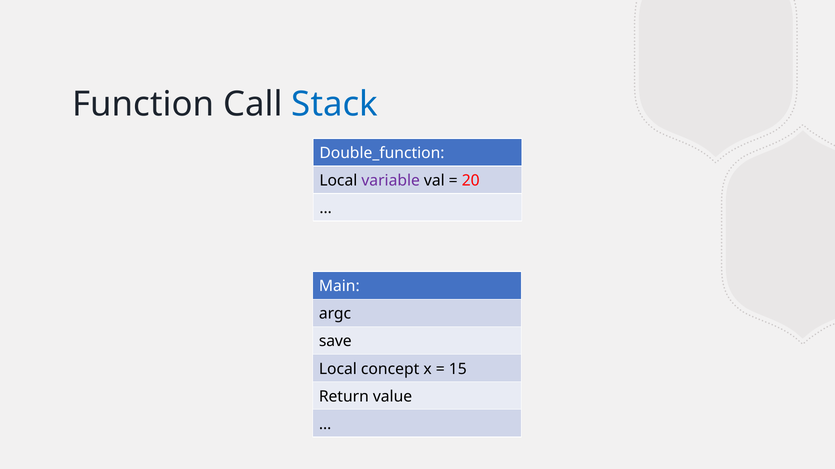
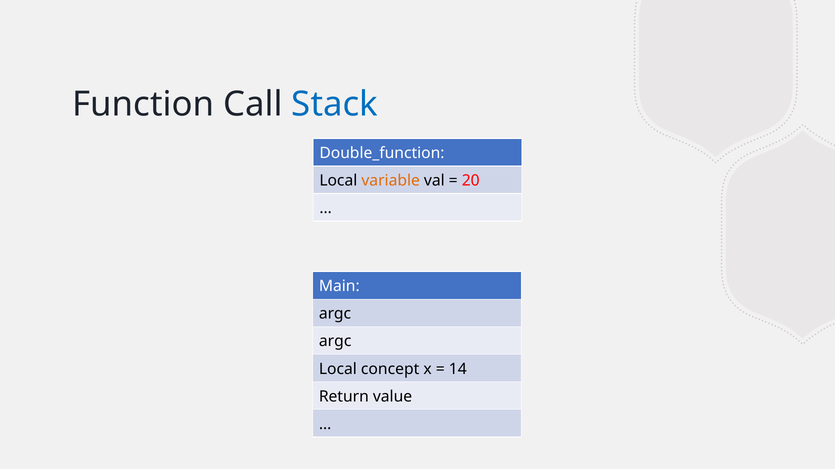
variable colour: purple -> orange (391, 181)
save: save -> argc (335, 342)
15: 15 -> 14 (458, 369)
